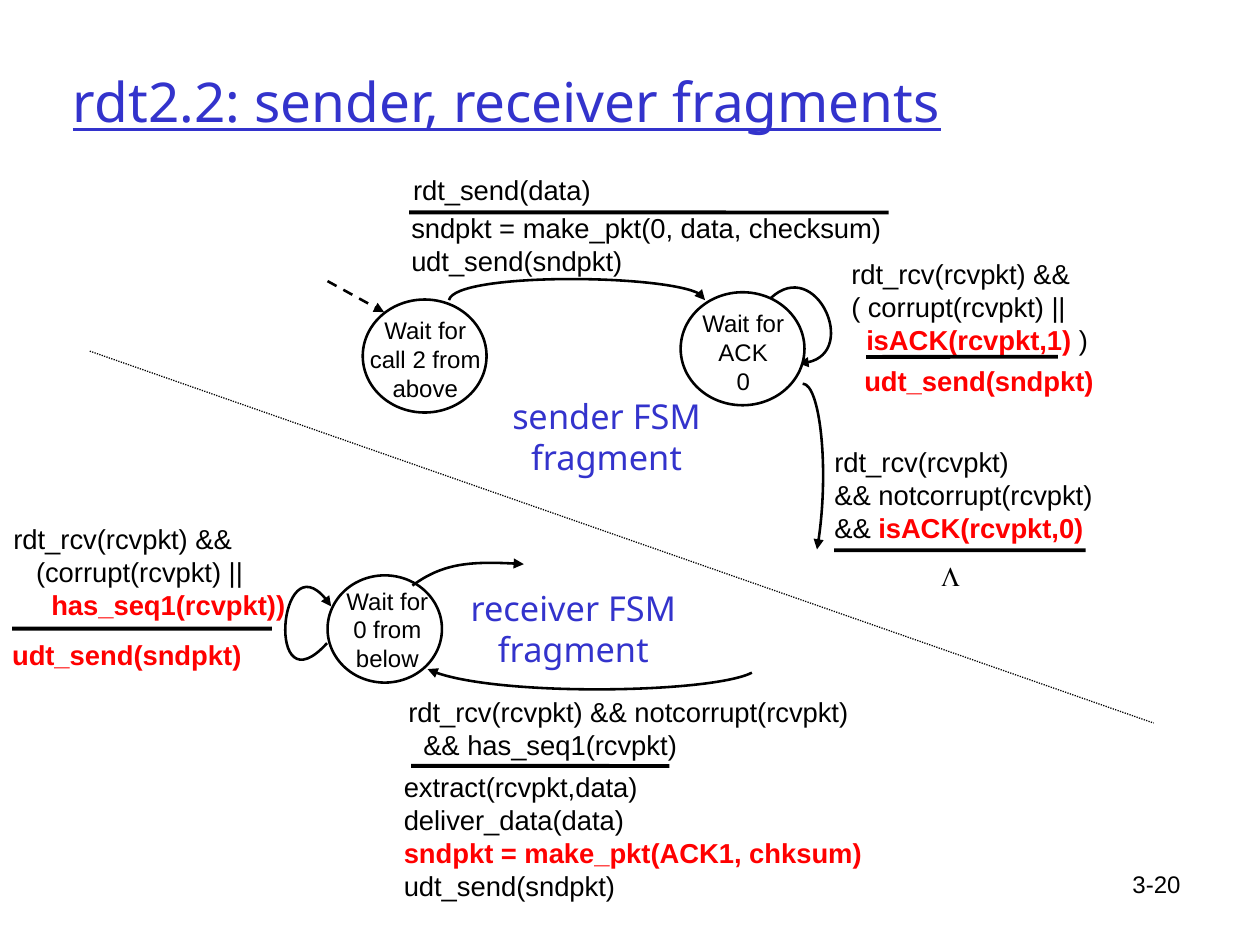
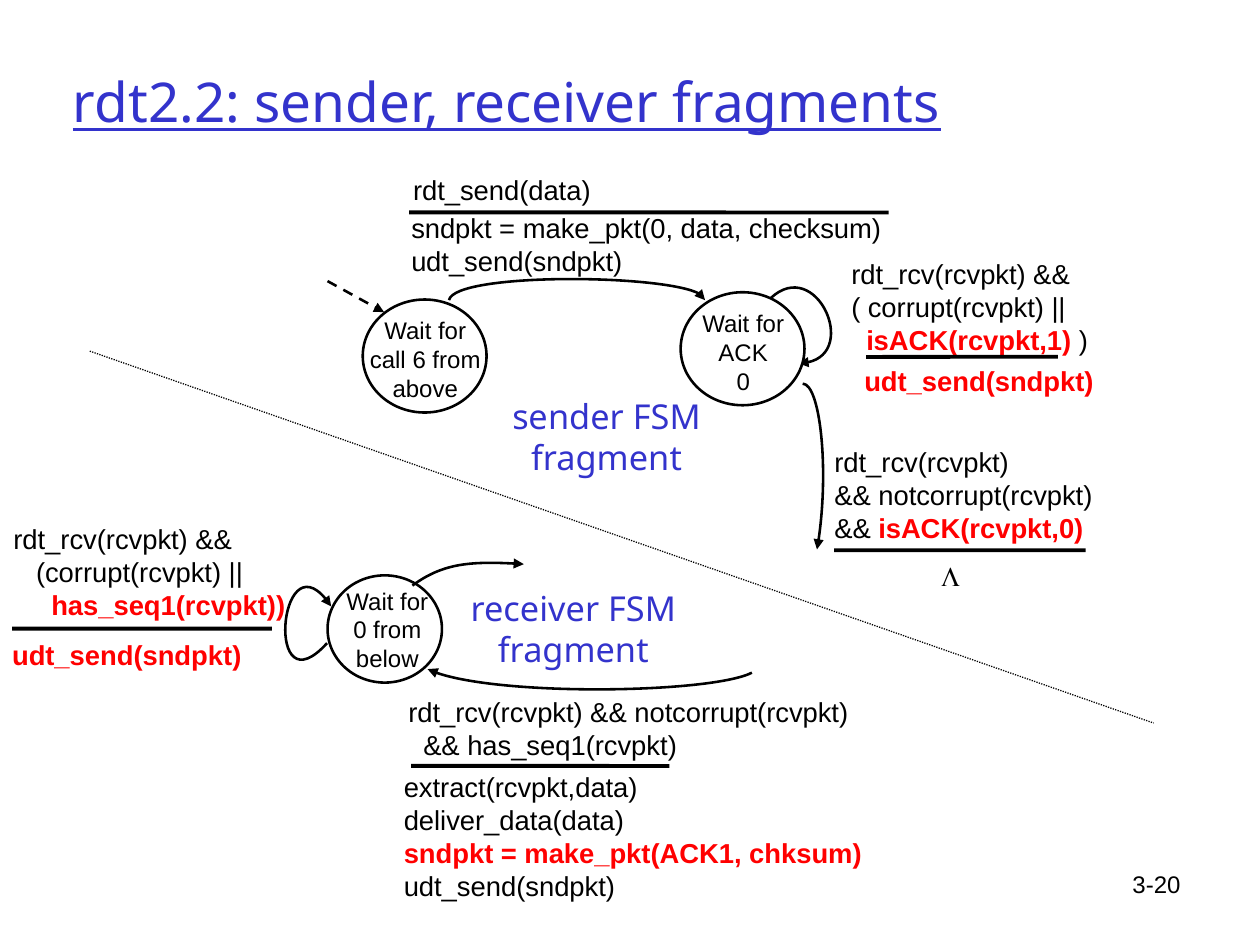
2: 2 -> 6 (419, 361)
